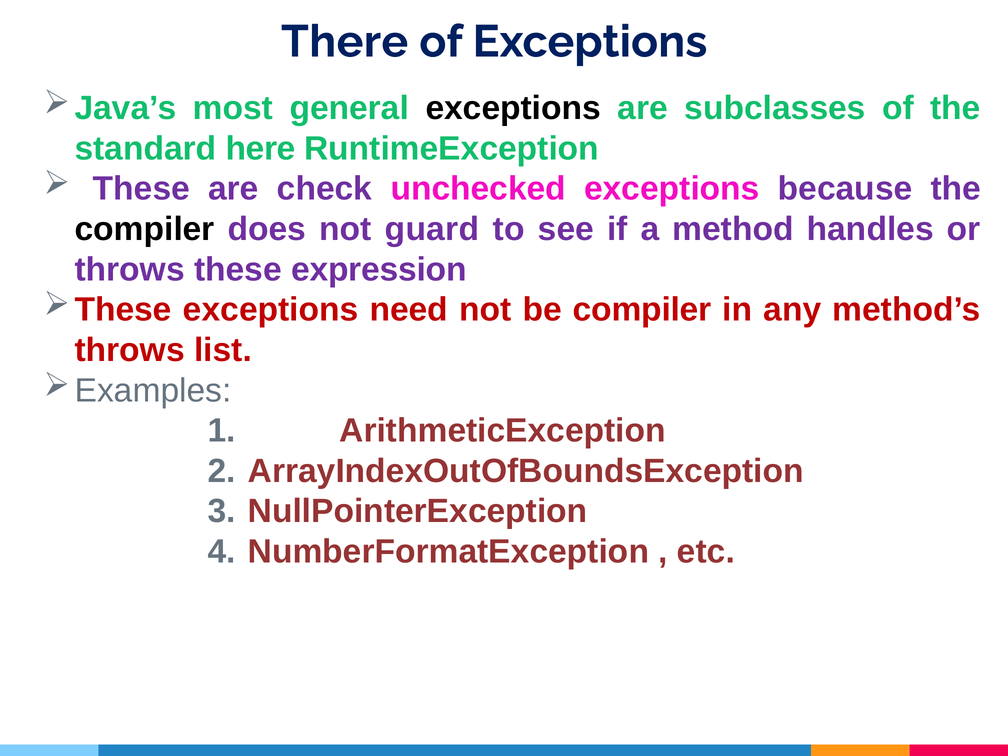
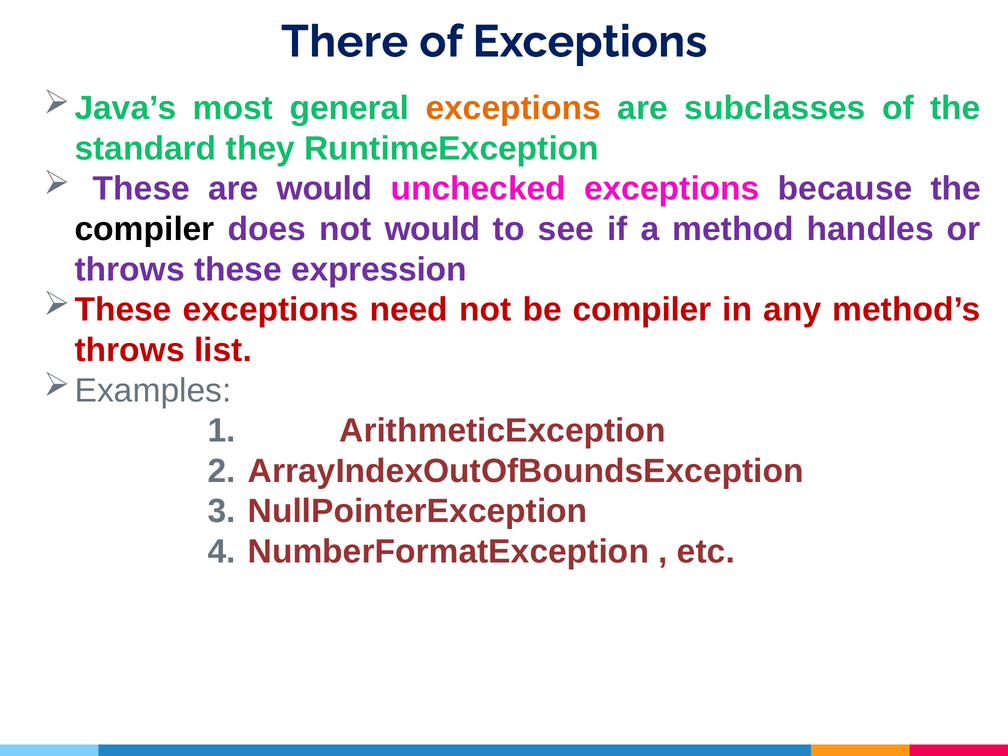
exceptions colour: black -> orange (513, 108)
here: here -> they (260, 149)
are check: check -> would (325, 189)
not guard: guard -> would (432, 229)
